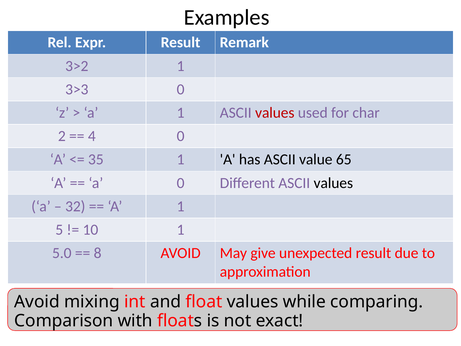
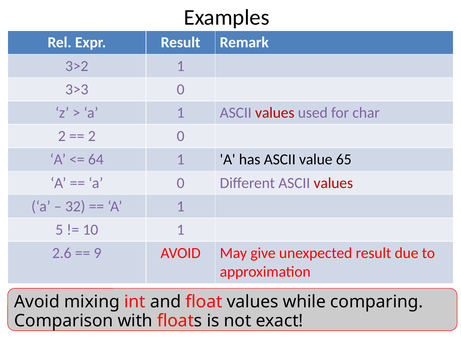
4: 4 -> 2 (92, 136)
35: 35 -> 64 (96, 159)
values colour: black -> red (333, 183)
5.0: 5.0 -> 2.6 (62, 253)
8: 8 -> 9 (98, 253)
